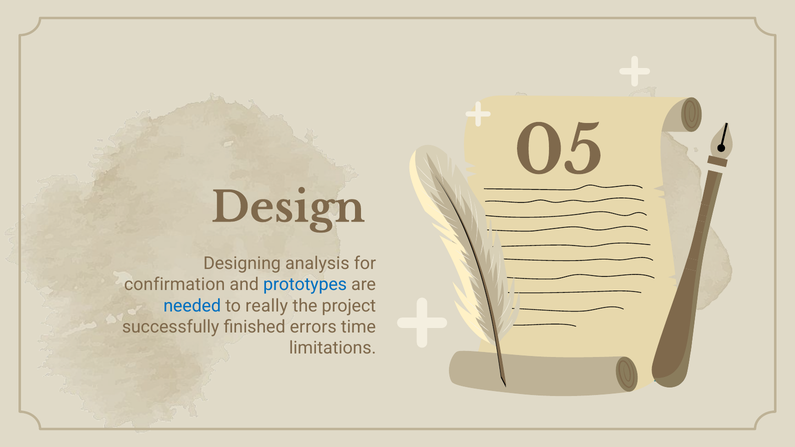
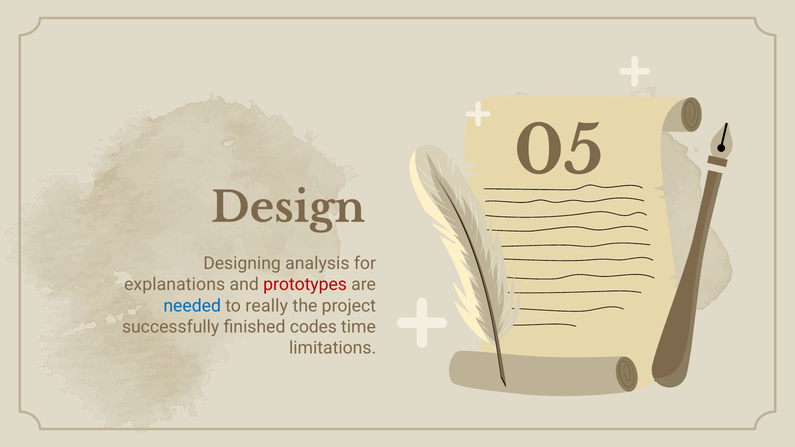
confirmation: confirmation -> explanations (175, 285)
prototypes colour: blue -> red (305, 285)
errors: errors -> codes (313, 327)
